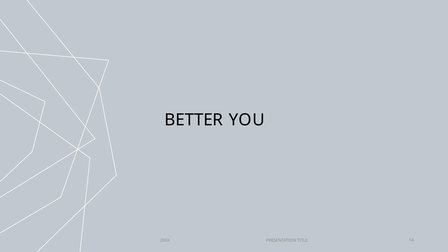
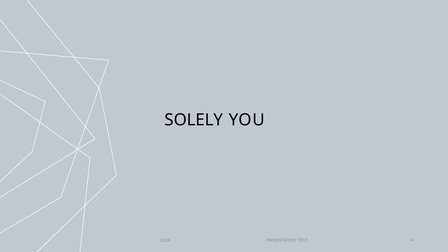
BETTER: BETTER -> SOLELY (194, 120)
